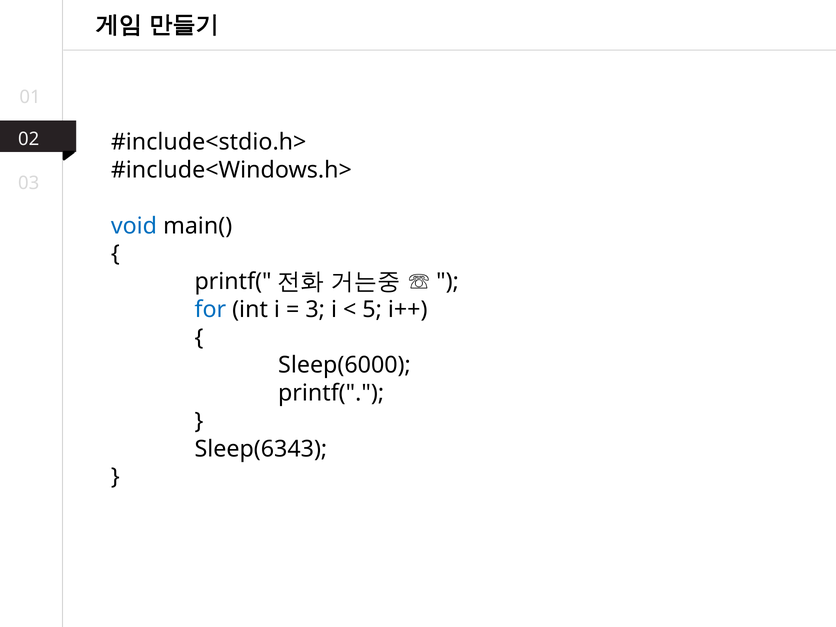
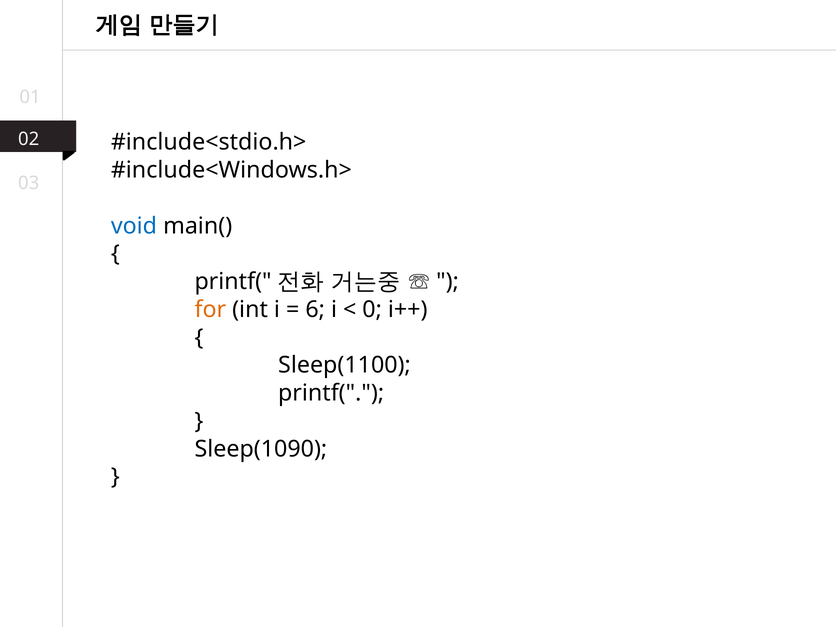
for colour: blue -> orange (210, 310)
3: 3 -> 6 (315, 310)
5: 5 -> 0 (372, 310)
Sleep(6000: Sleep(6000 -> Sleep(1100 (344, 365)
Sleep(6343: Sleep(6343 -> Sleep(1090 (261, 449)
